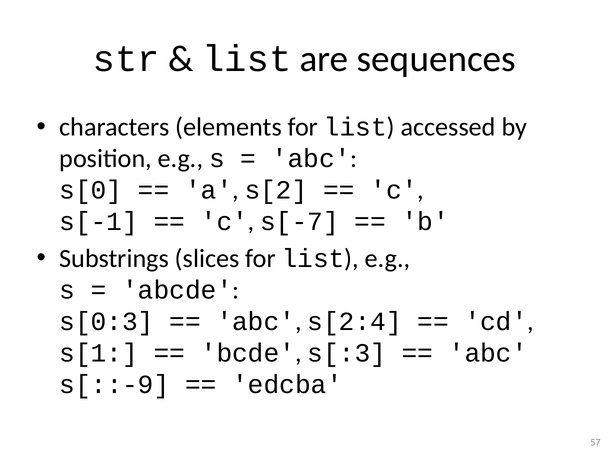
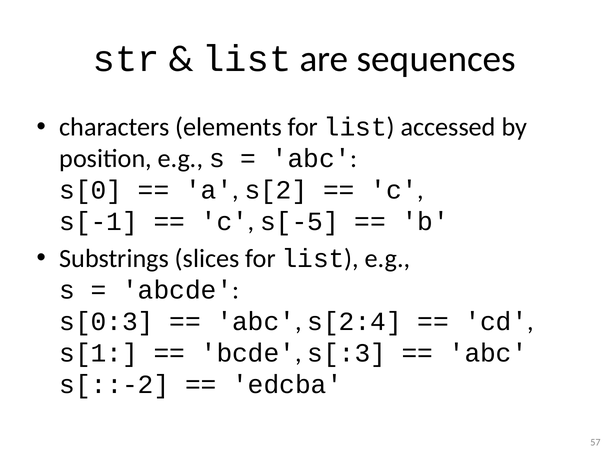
s[-7: s[-7 -> s[-5 (300, 222)
s[::-9: s[::-9 -> s[::-2 (114, 384)
